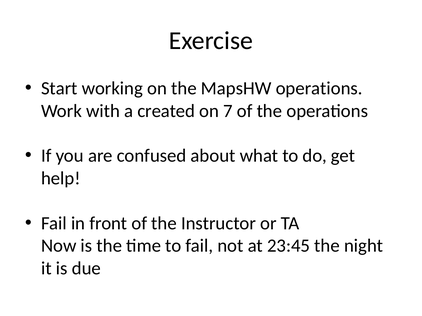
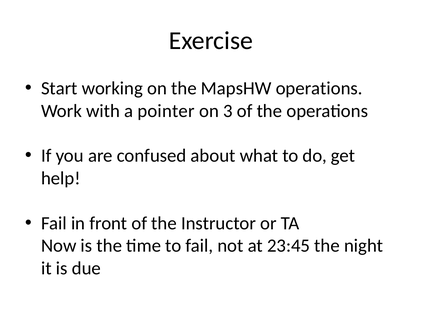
created: created -> pointer (166, 111)
7: 7 -> 3 (228, 111)
